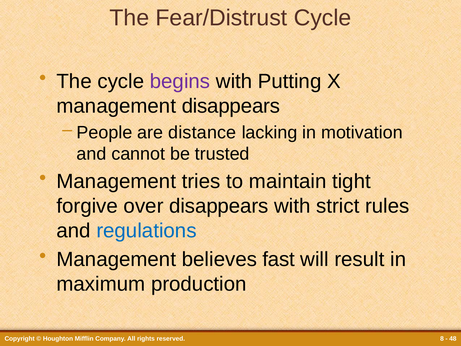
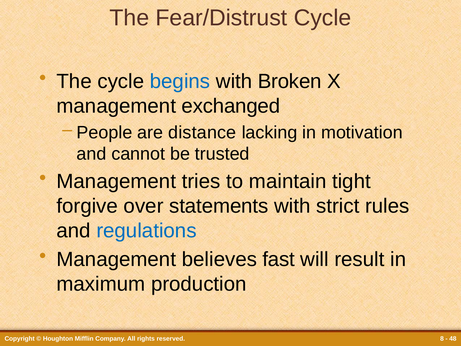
begins colour: purple -> blue (180, 81)
Putting: Putting -> Broken (290, 81)
management disappears: disappears -> exchanged (231, 106)
over disappears: disappears -> statements (219, 206)
